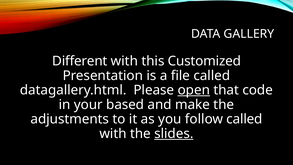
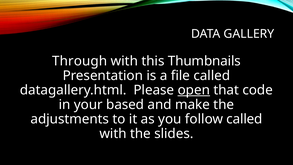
Different: Different -> Through (80, 61)
Customized: Customized -> Thumbnails (204, 61)
slides underline: present -> none (174, 134)
